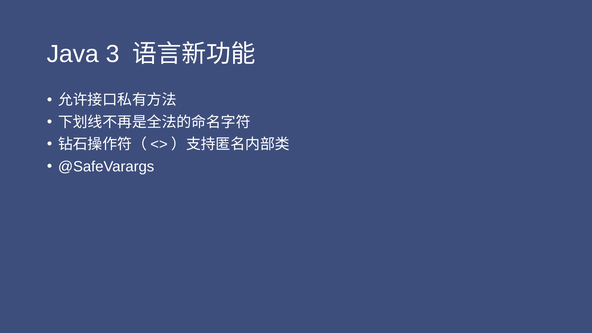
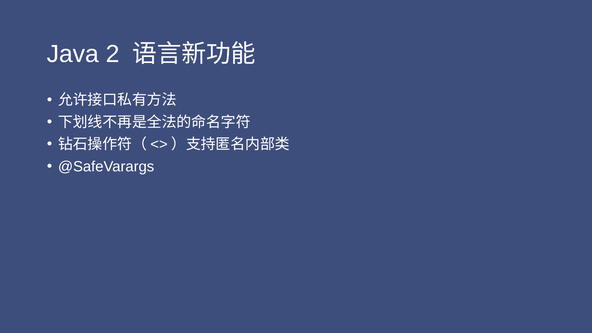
3: 3 -> 2 (113, 54)
